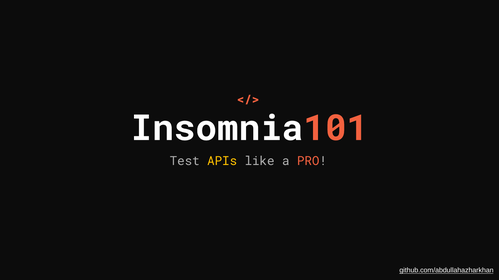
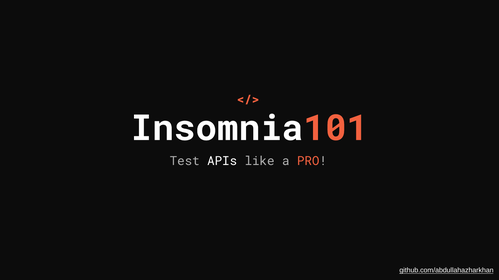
APIs colour: yellow -> white (222, 162)
